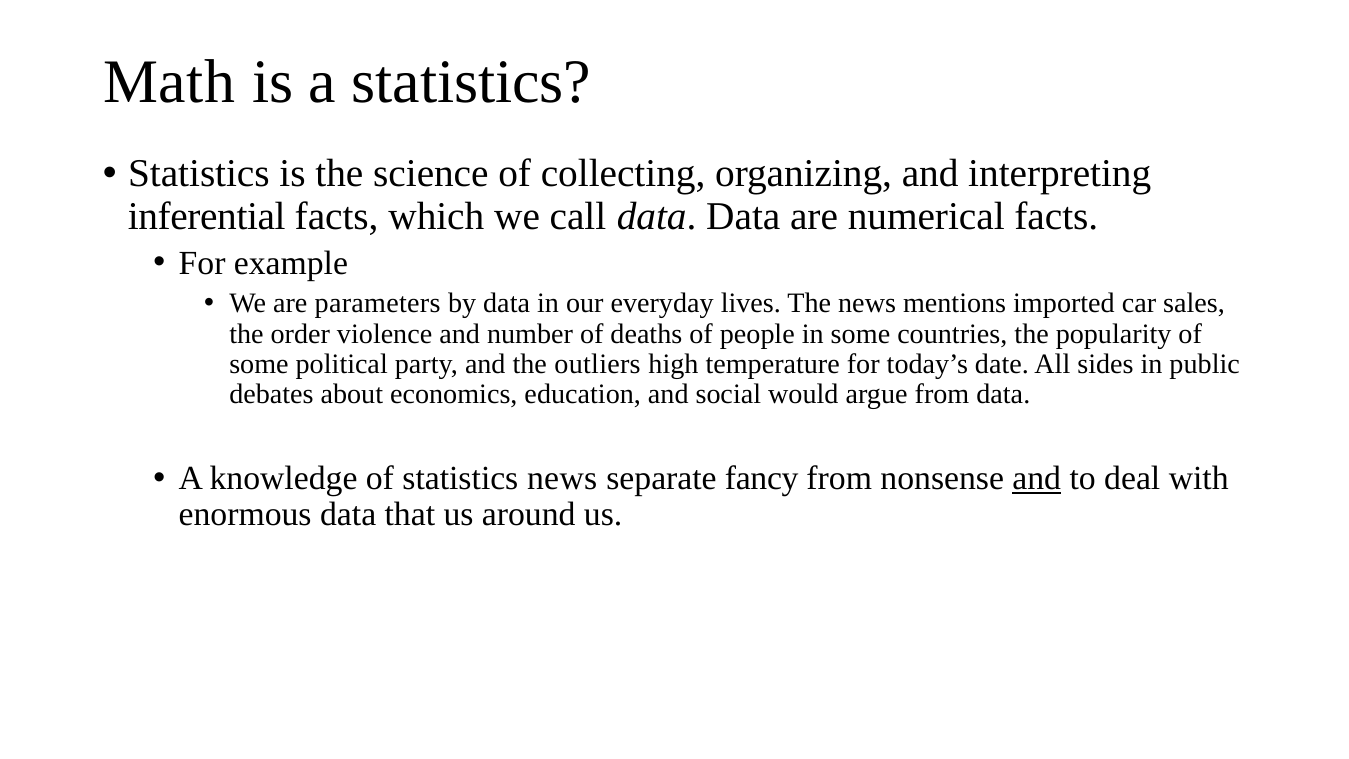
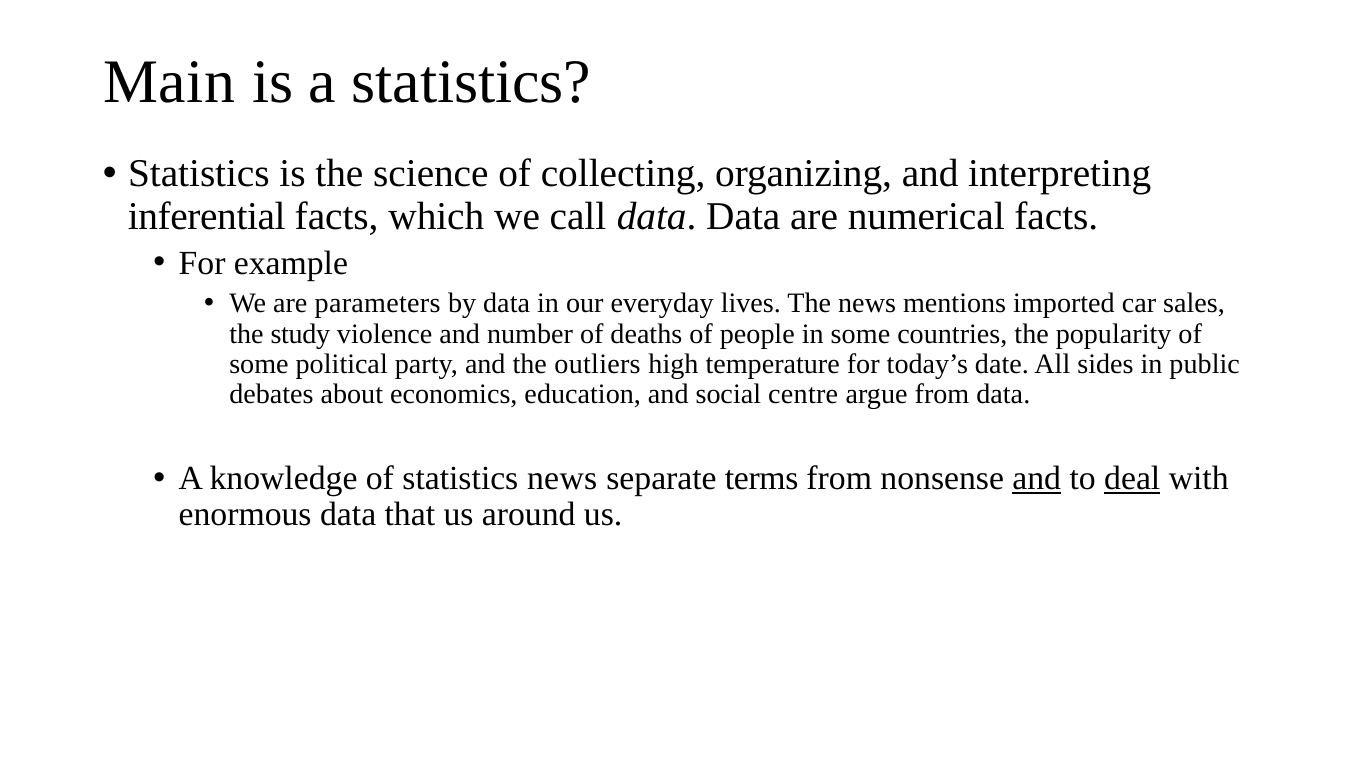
Math: Math -> Main (169, 82)
order: order -> study (300, 334)
would: would -> centre (803, 394)
fancy: fancy -> terms (762, 478)
deal underline: none -> present (1132, 478)
